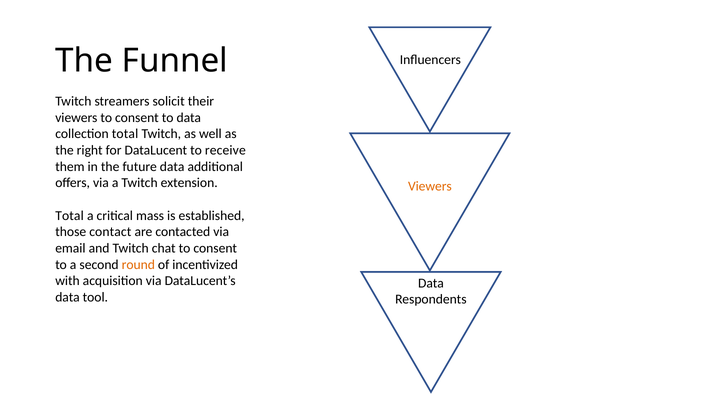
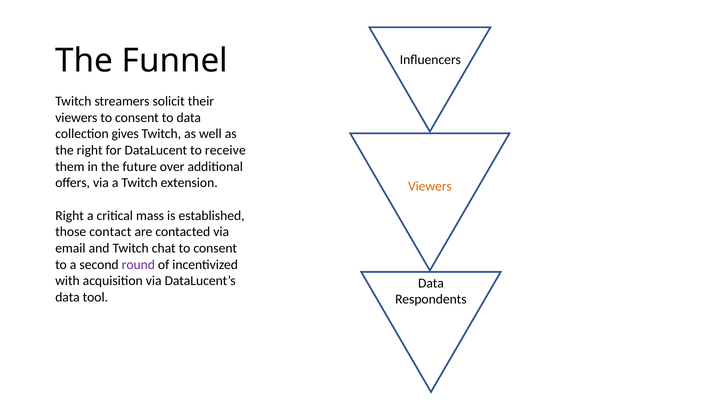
collection total: total -> gives (125, 134)
future data: data -> over (172, 167)
Total: Total -> Right (70, 216)
round colour: orange -> purple (138, 265)
